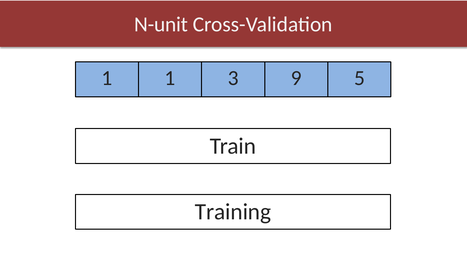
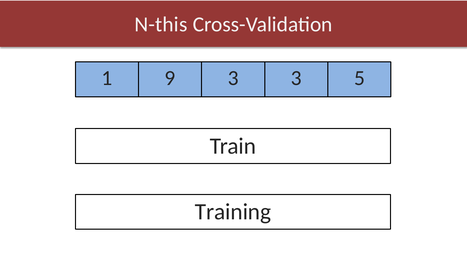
N-unit: N-unit -> N-this (161, 24)
1 1: 1 -> 9 (170, 78)
9: 9 -> 3 (296, 78)
